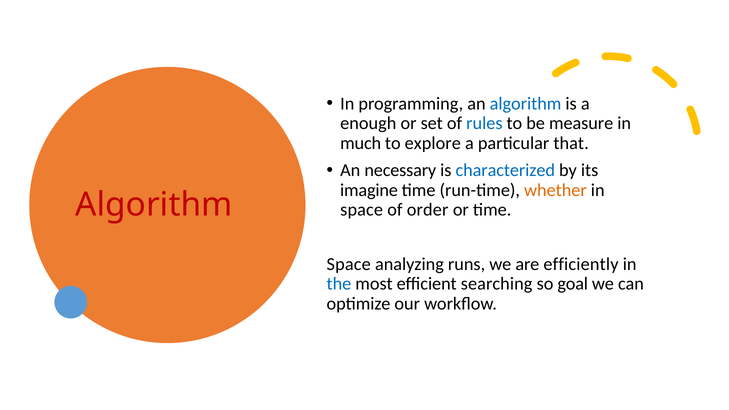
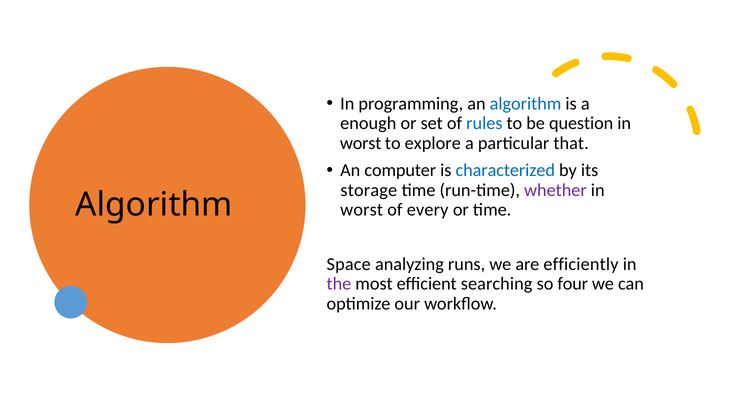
measure: measure -> question (581, 123)
much: much -> worst (361, 143)
necessary: necessary -> computer (400, 170)
imagine: imagine -> storage (369, 190)
whether colour: orange -> purple (555, 190)
Algorithm colour: red -> black (154, 205)
space: space -> worst (362, 210)
order: order -> every (428, 210)
the colour: blue -> purple (339, 284)
goal: goal -> four (573, 284)
